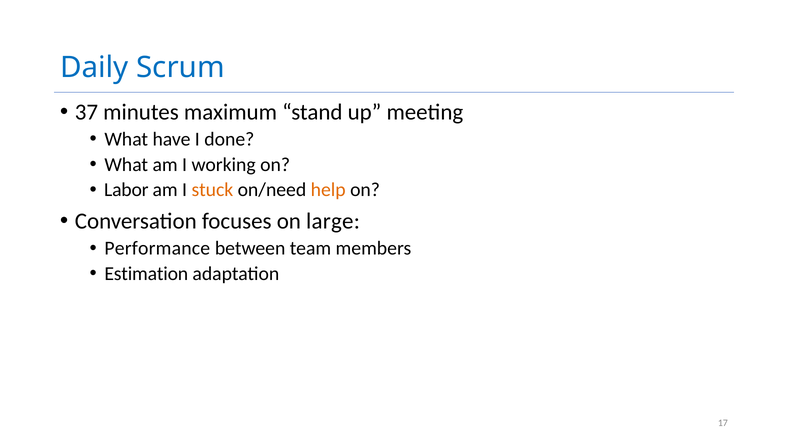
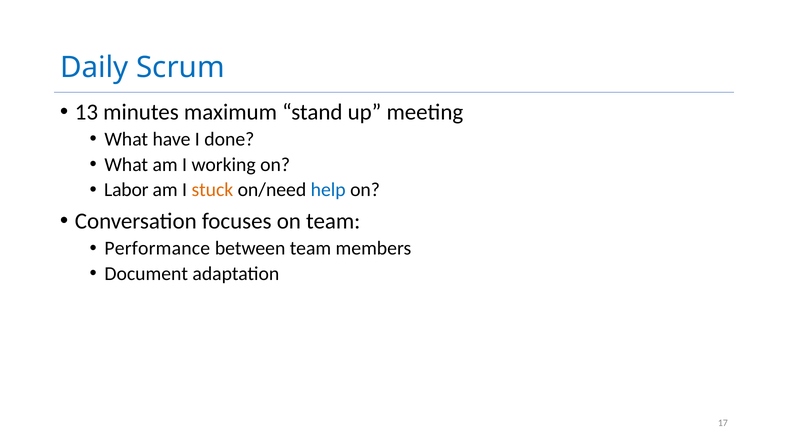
37: 37 -> 13 (86, 112)
help colour: orange -> blue (328, 190)
on large: large -> team (333, 221)
Estimation: Estimation -> Document (146, 274)
